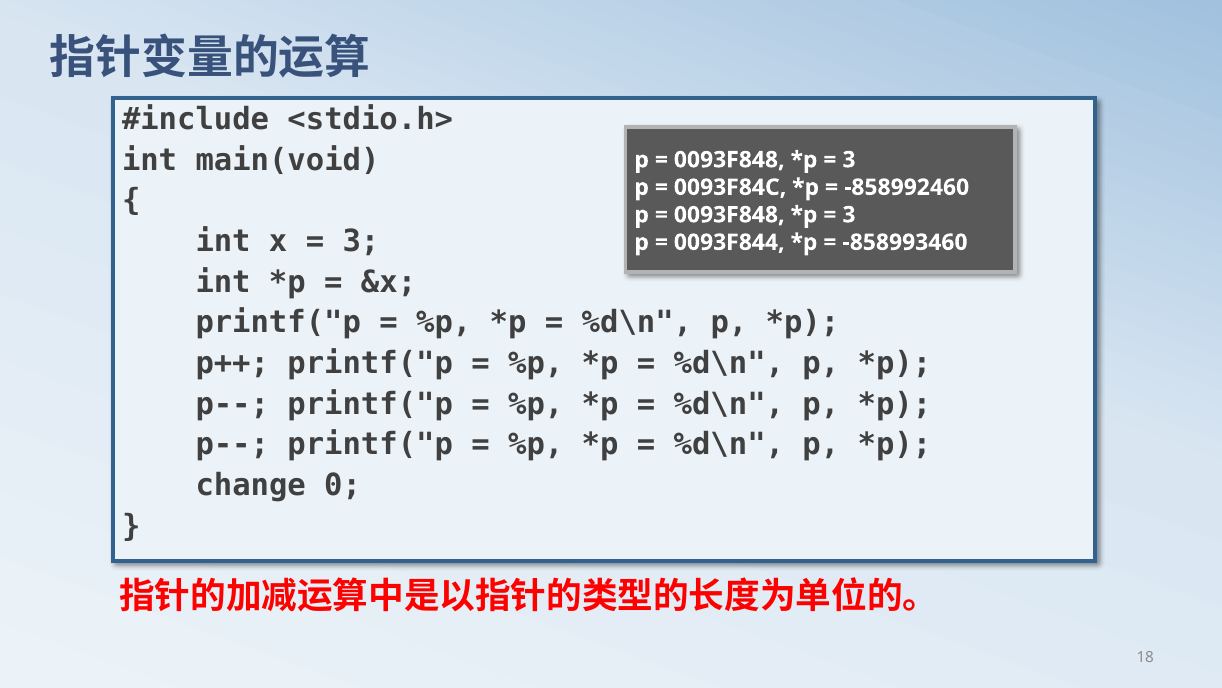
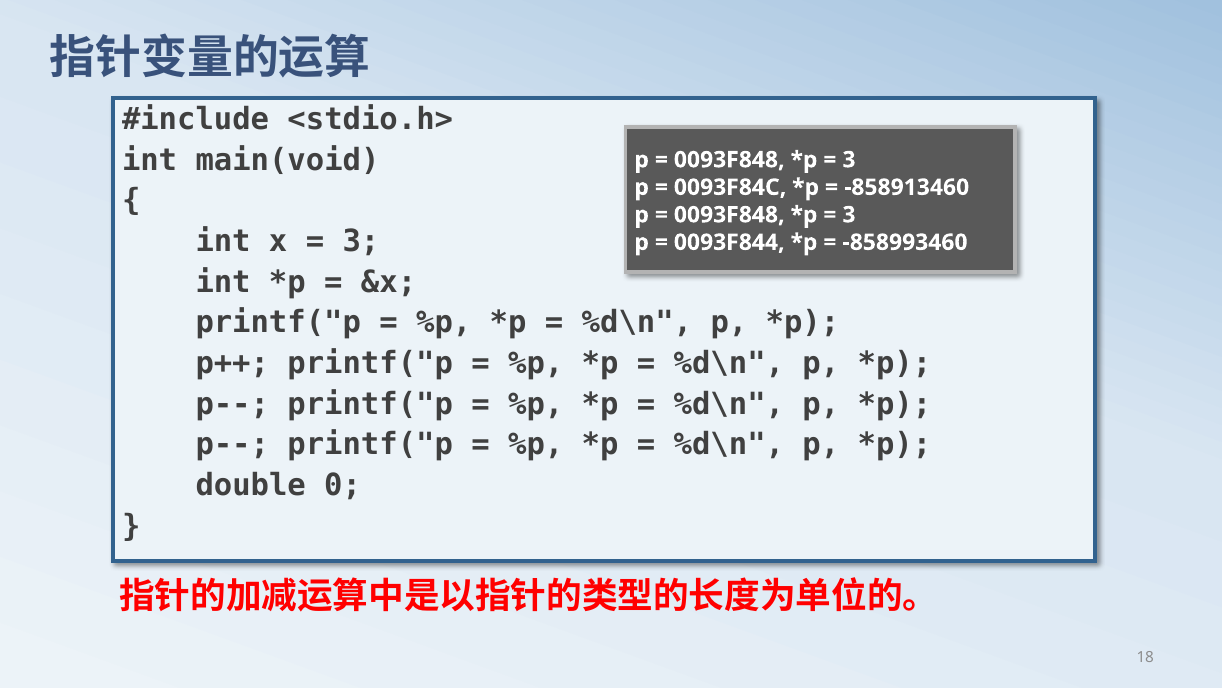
-858992460: -858992460 -> -858913460 (907, 187)
change: change -> double (251, 485)
